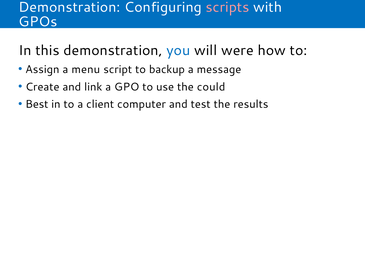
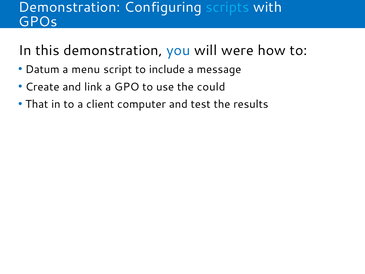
scripts colour: pink -> light blue (227, 7)
Assign: Assign -> Datum (42, 69)
backup: backup -> include (167, 69)
Best: Best -> That (37, 104)
